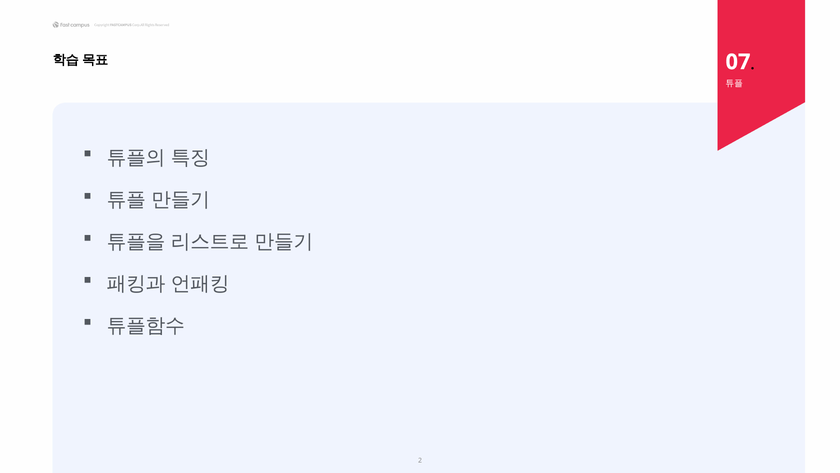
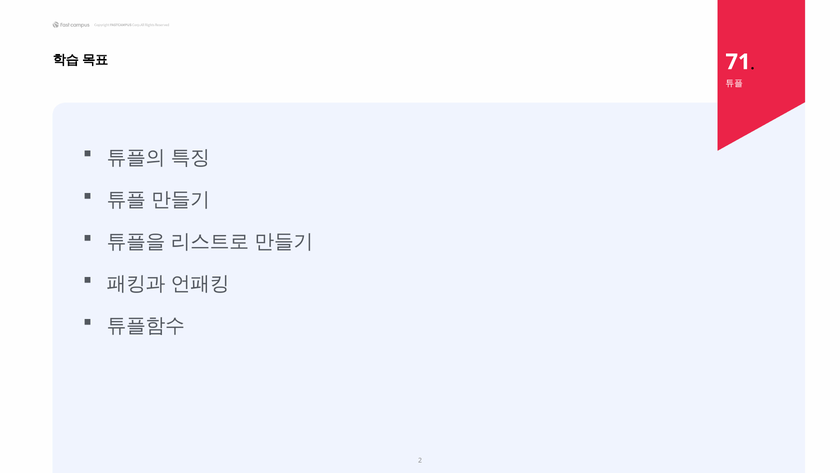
07: 07 -> 71 (738, 62)
